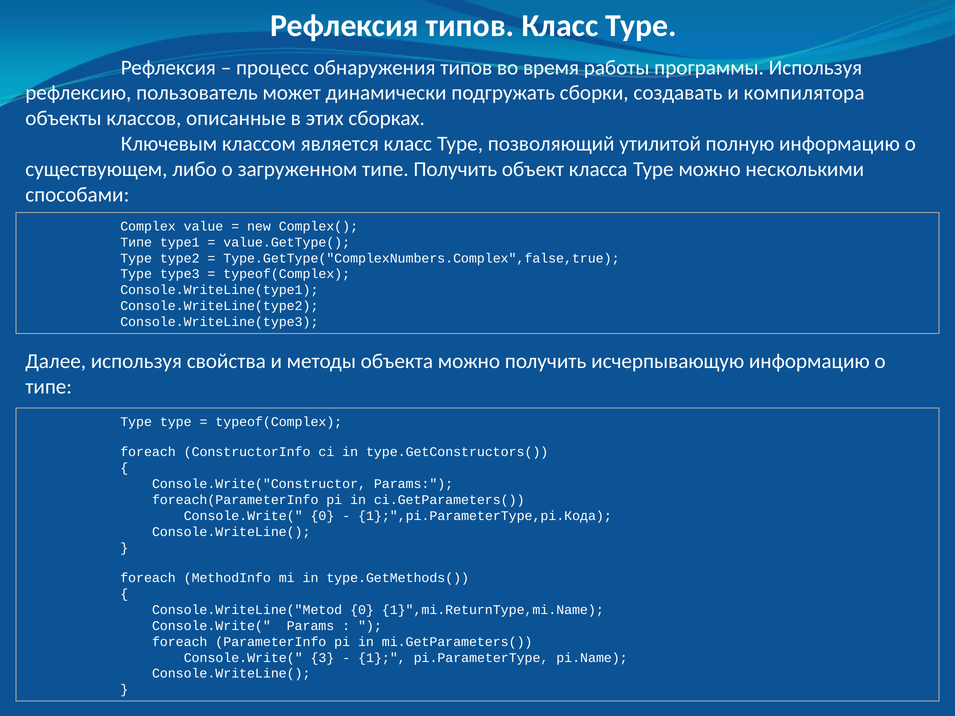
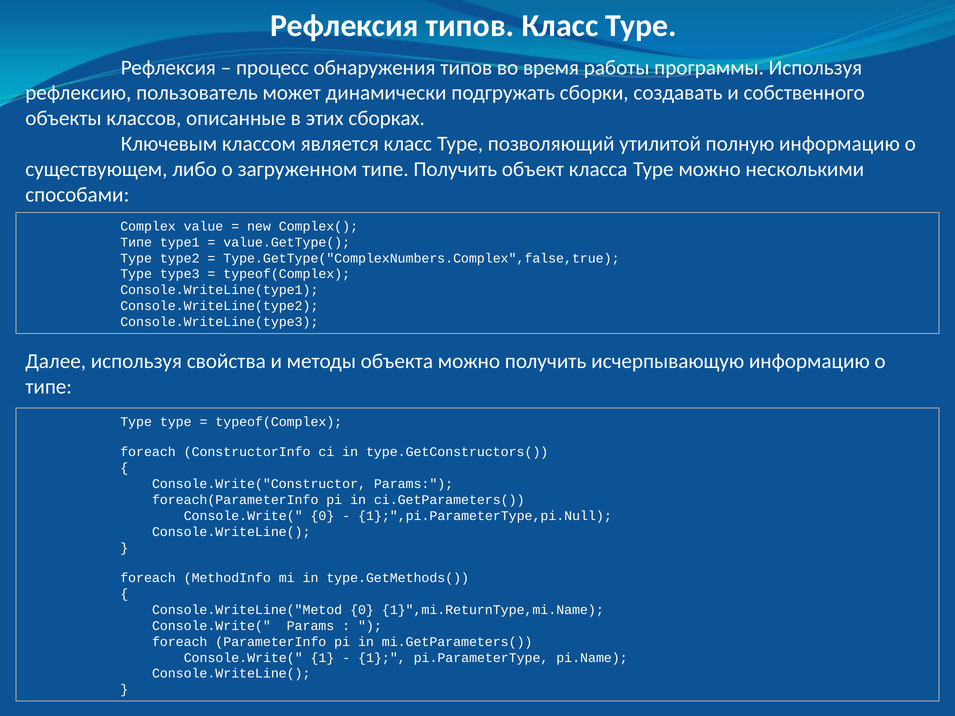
компилятора: компилятора -> собственного (804, 93)
1};",pi.ParameterType,pi.Кода: 1};",pi.ParameterType,pi.Кода -> 1};",pi.ParameterType,pi.Null (485, 516)
Console.Write( 3: 3 -> 1 (322, 658)
